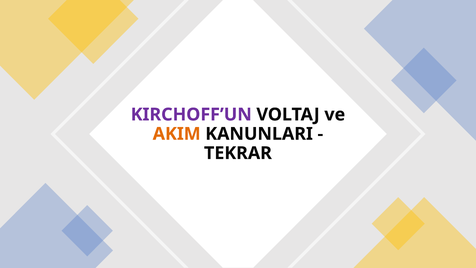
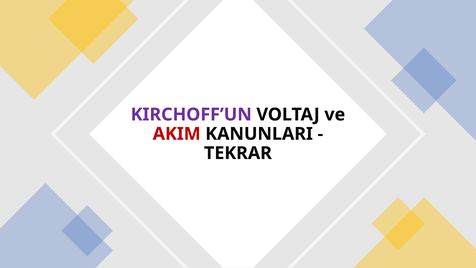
AKIM colour: orange -> red (177, 134)
